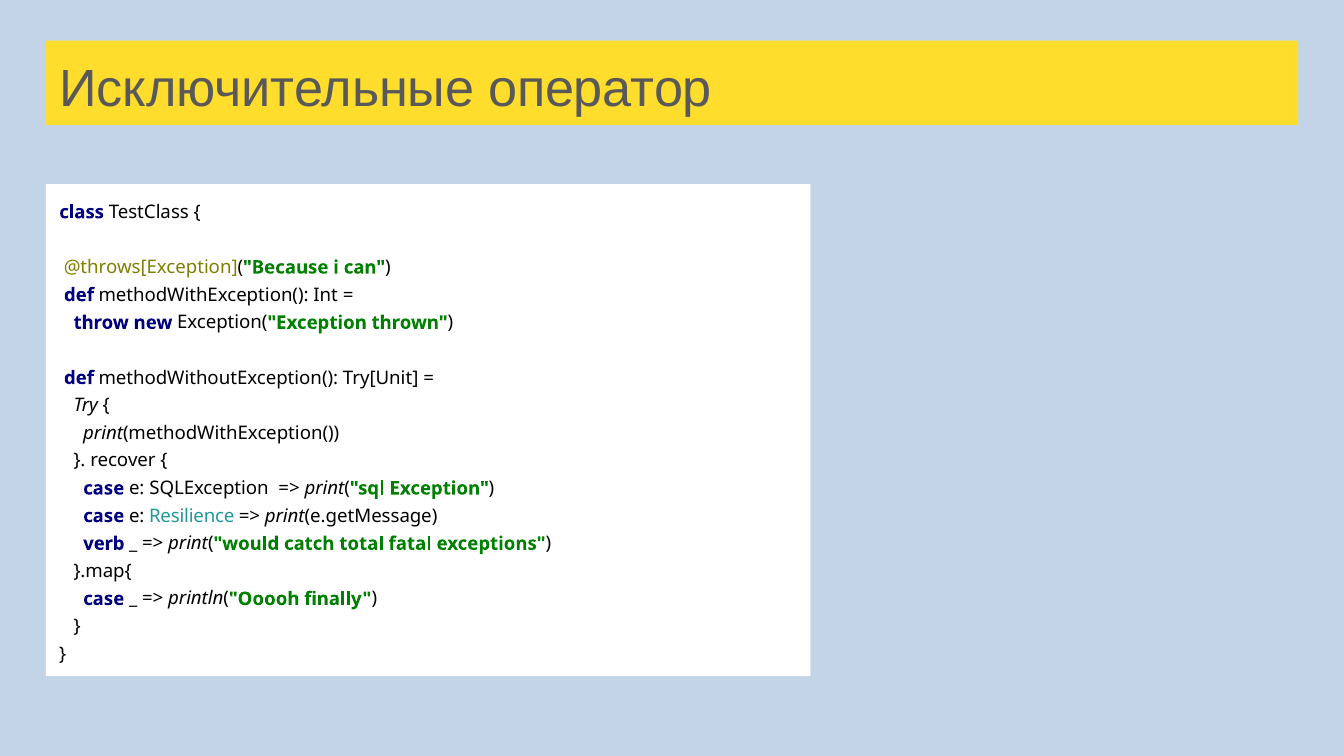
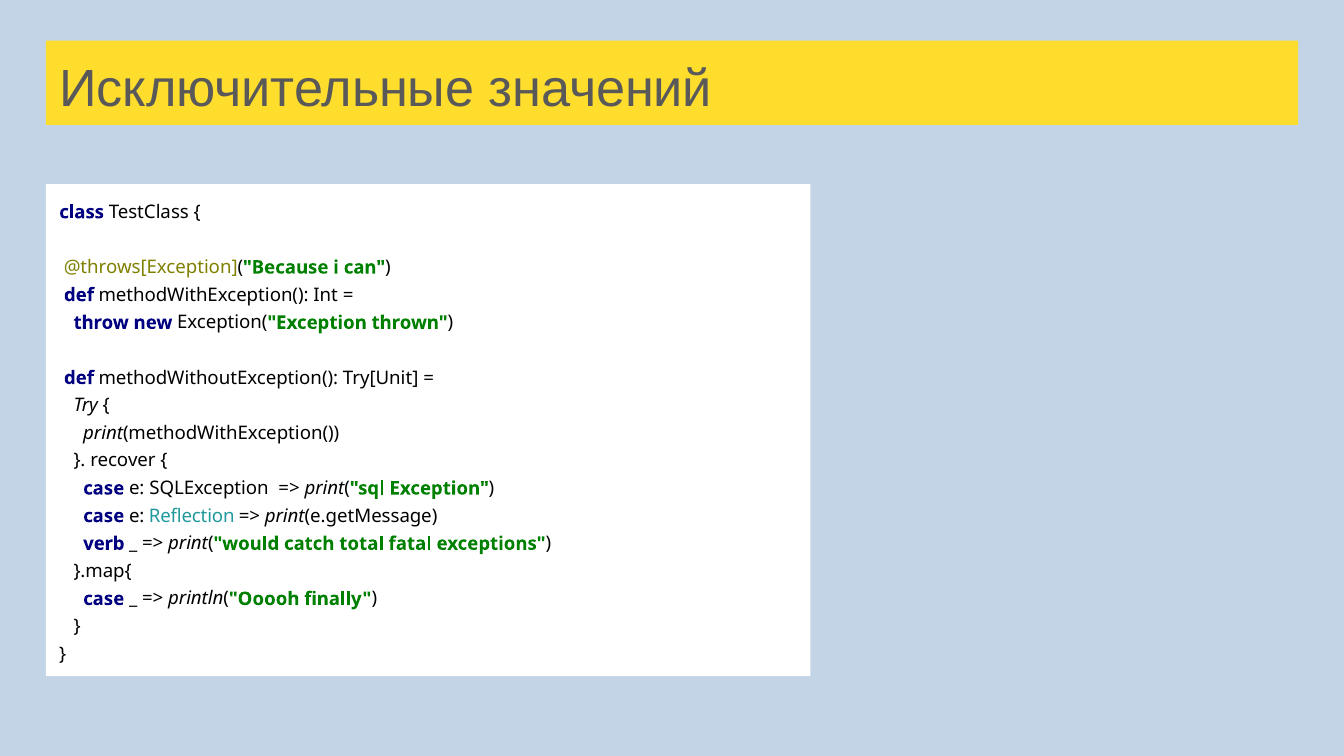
оператор: оператор -> значений (600, 89)
Resilience: Resilience -> Reflection (192, 516)
